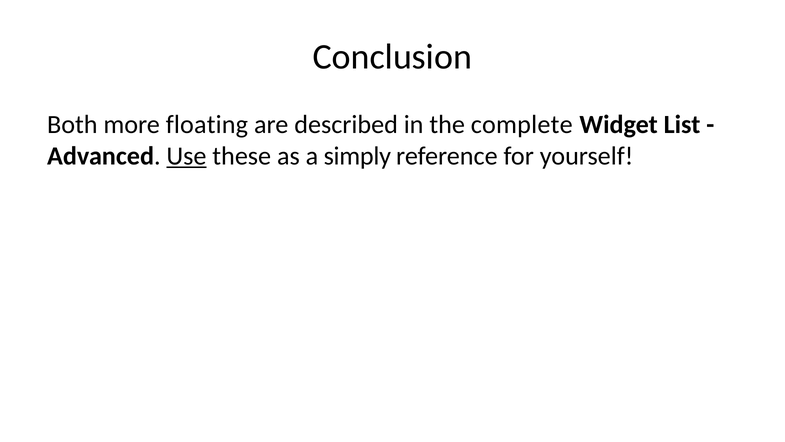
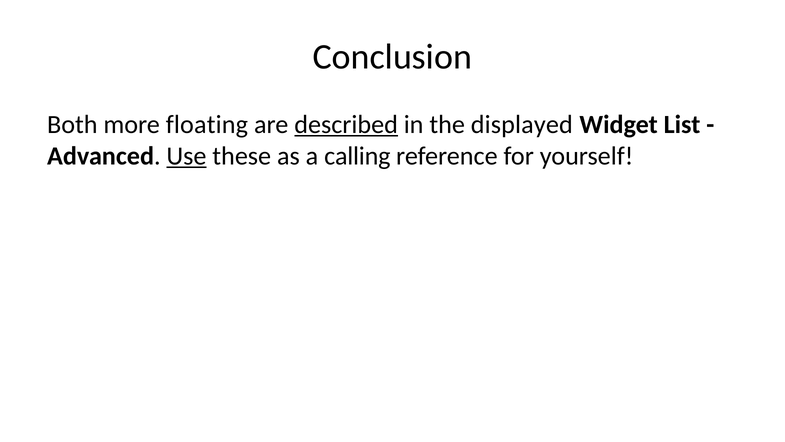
described underline: none -> present (346, 125)
complete: complete -> displayed (522, 125)
simply: simply -> calling (357, 156)
